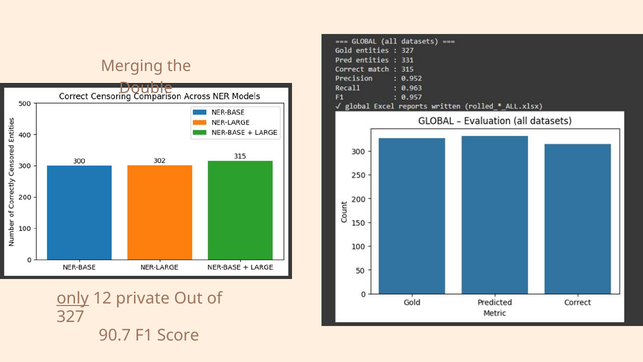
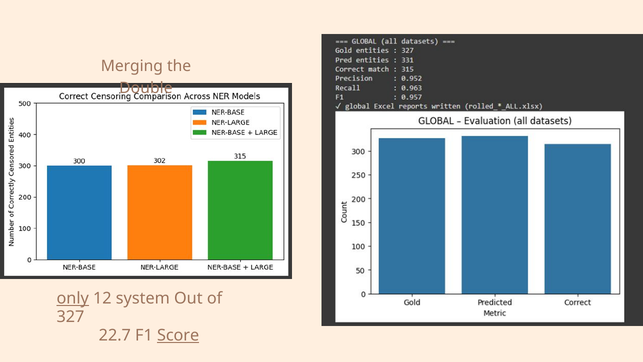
private: private -> system (143, 298)
90.7: 90.7 -> 22.7 (115, 335)
Score underline: none -> present (178, 335)
